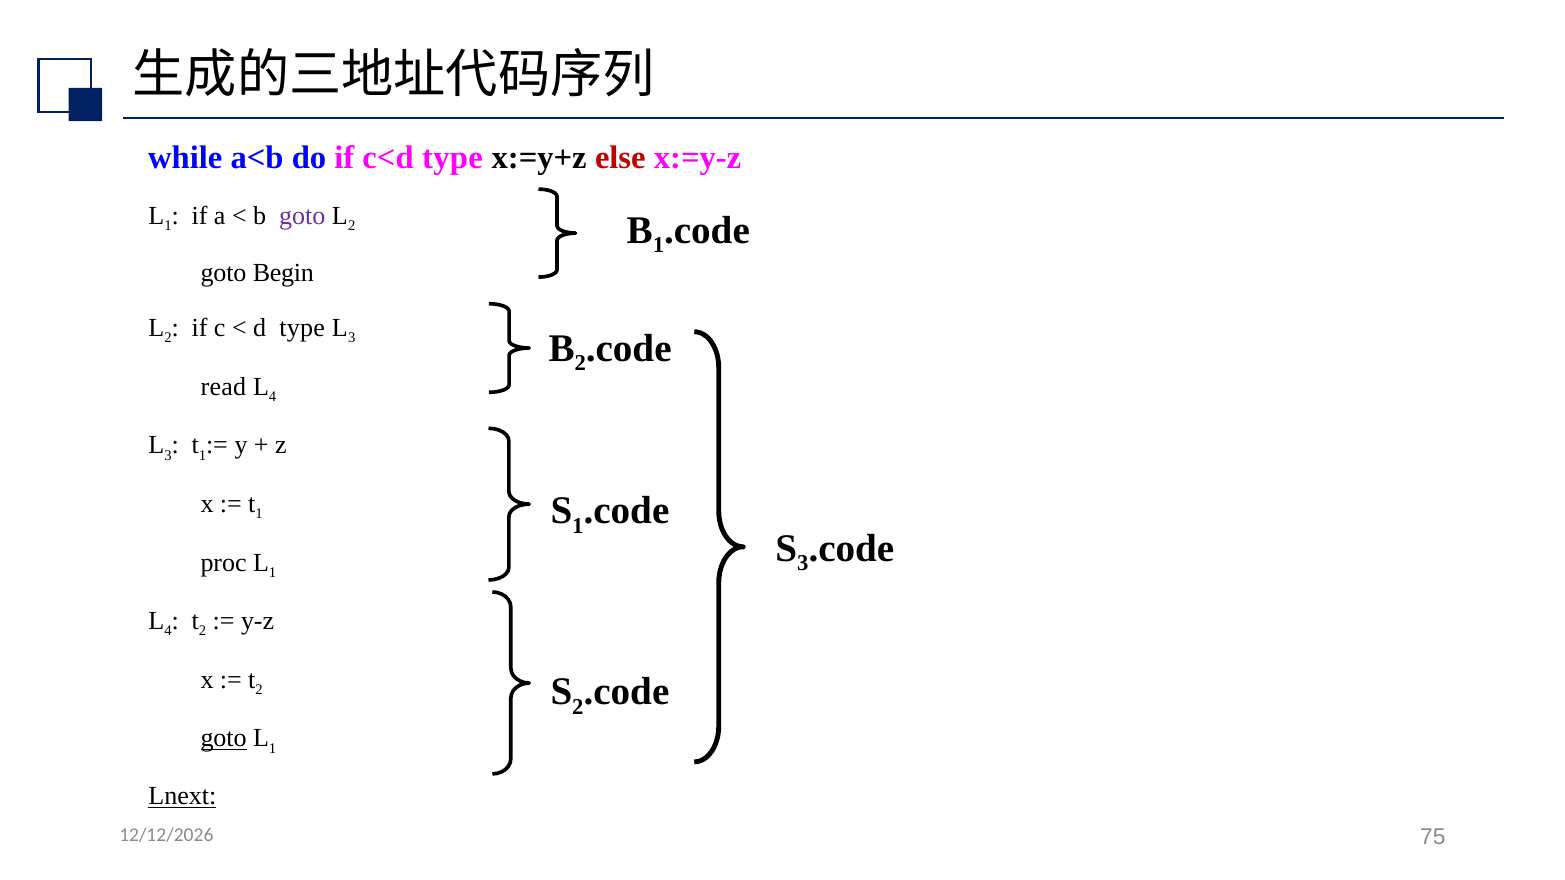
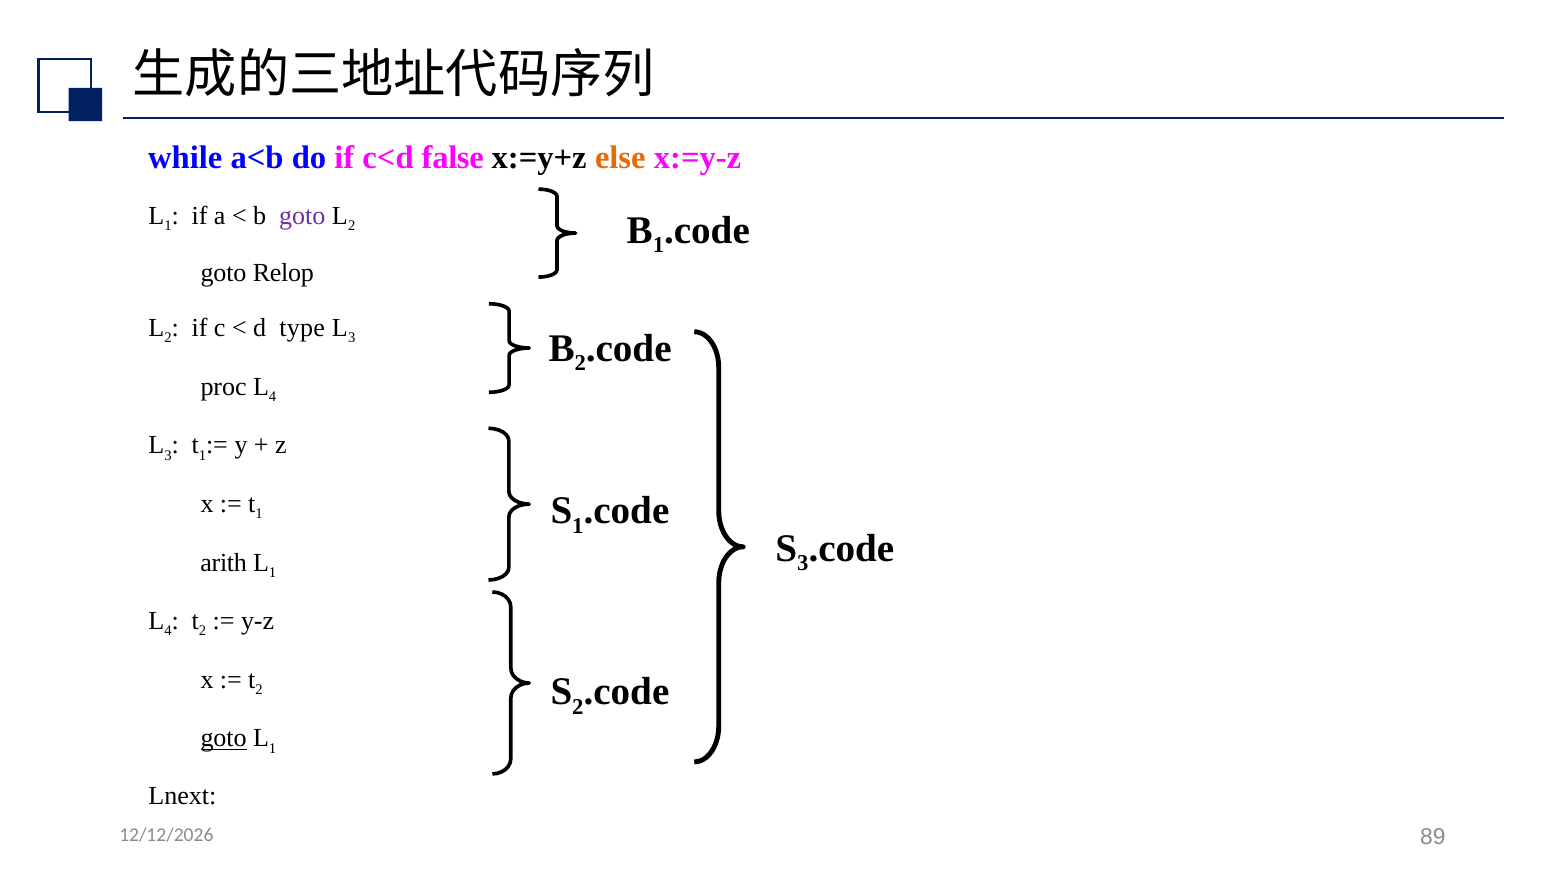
c<d type: type -> false (453, 158)
else colour: red -> orange (620, 158)
Begin: Begin -> Relop (283, 273)
read: read -> proc (224, 387)
proc: proc -> arith (224, 563)
Lnext underline: present -> none (182, 796)
75: 75 -> 89 (1433, 837)
